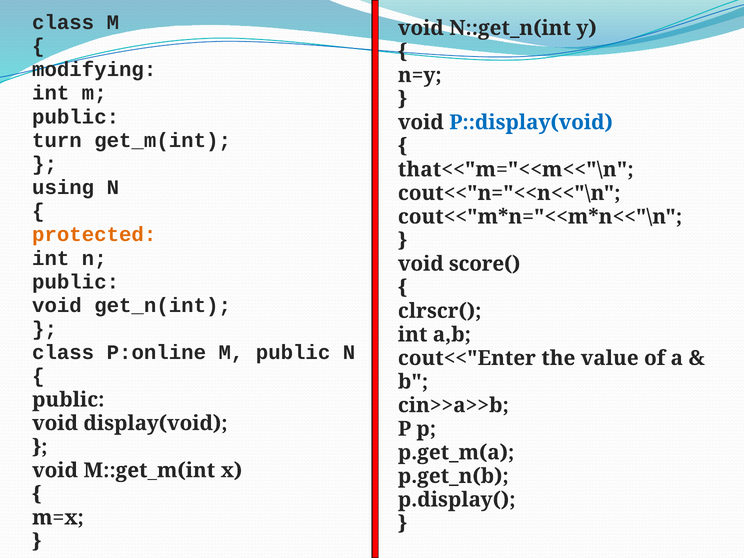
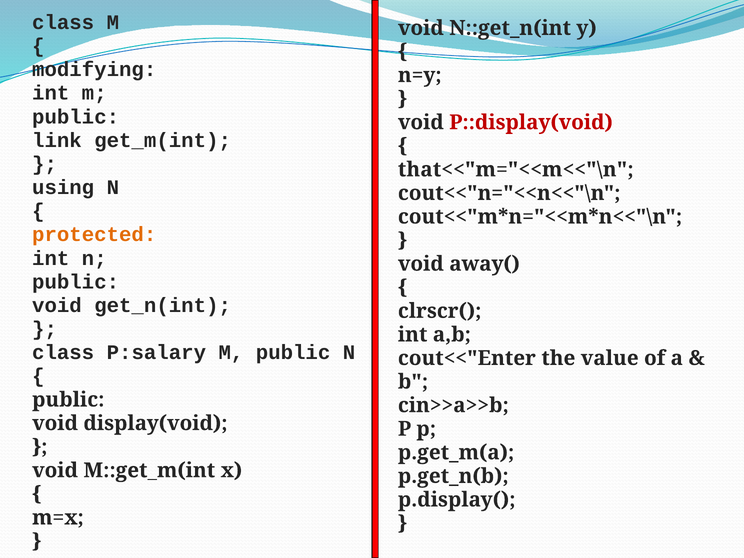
P::display(void colour: blue -> red (531, 122)
turn: turn -> link (57, 140)
score(: score( -> away( (485, 264)
P:online: P:online -> P:salary (156, 353)
